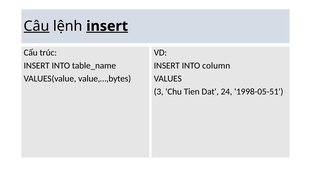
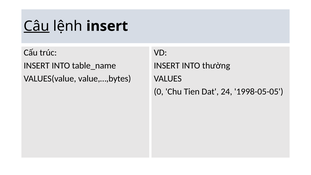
insert underline: present -> none (107, 26)
column: column -> thường (216, 66)
3: 3 -> 0 (159, 92)
1998-05-51: 1998-05-51 -> 1998-05-05 (259, 92)
